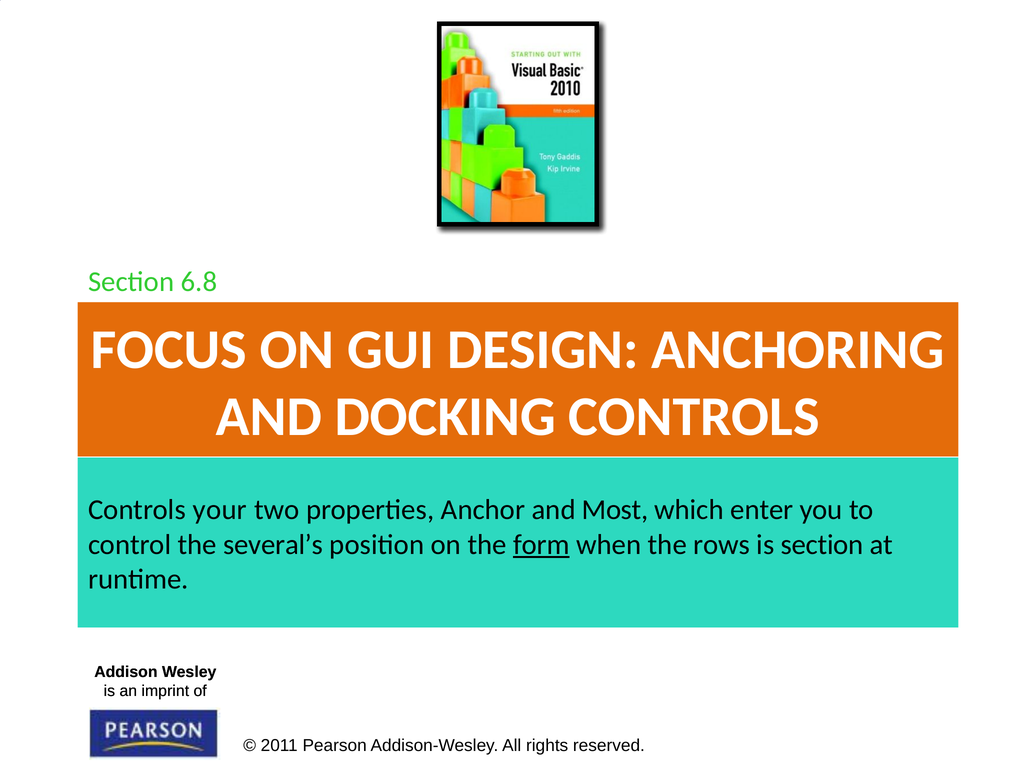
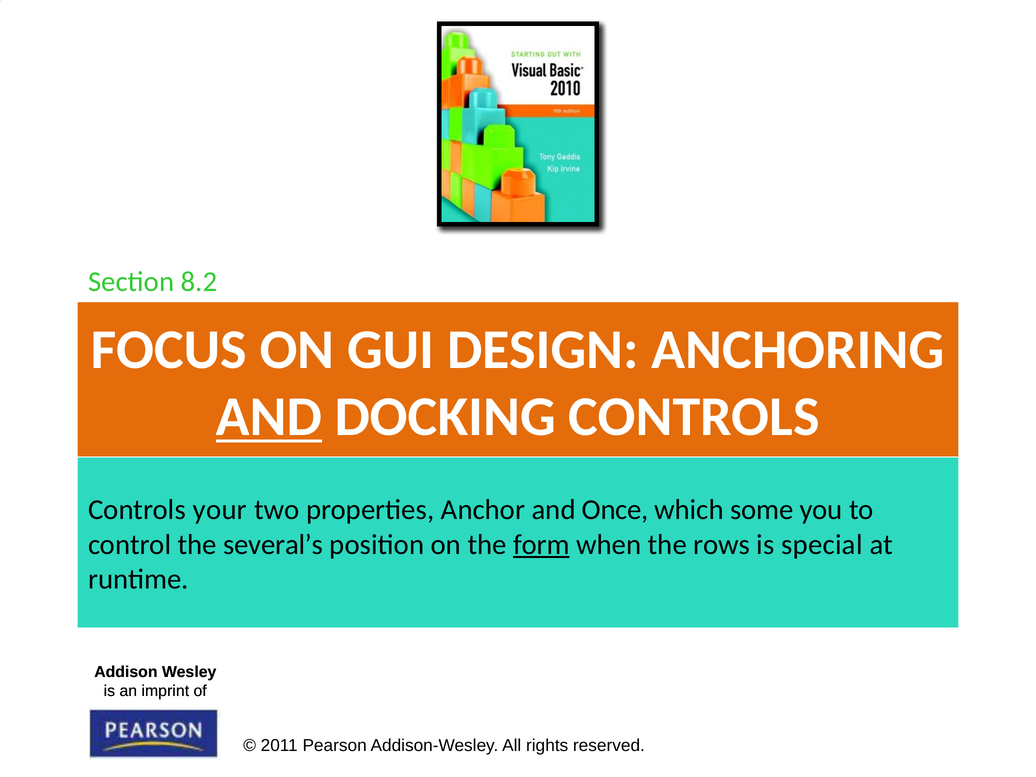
6.8: 6.8 -> 8.2 (199, 282)
AND underline: none -> present (269, 417)
Most: Most -> Once (615, 510)
enter: enter -> some (762, 510)
is section: section -> special (822, 545)
